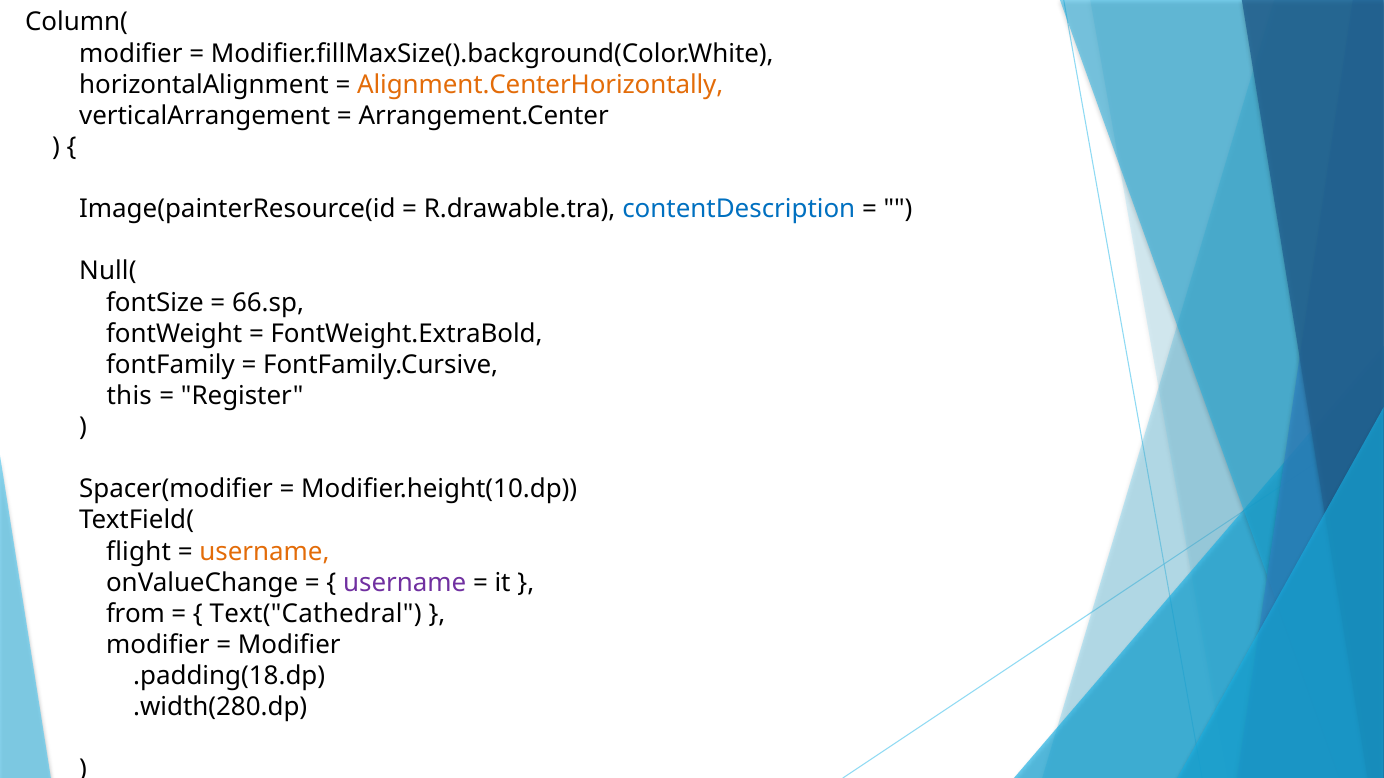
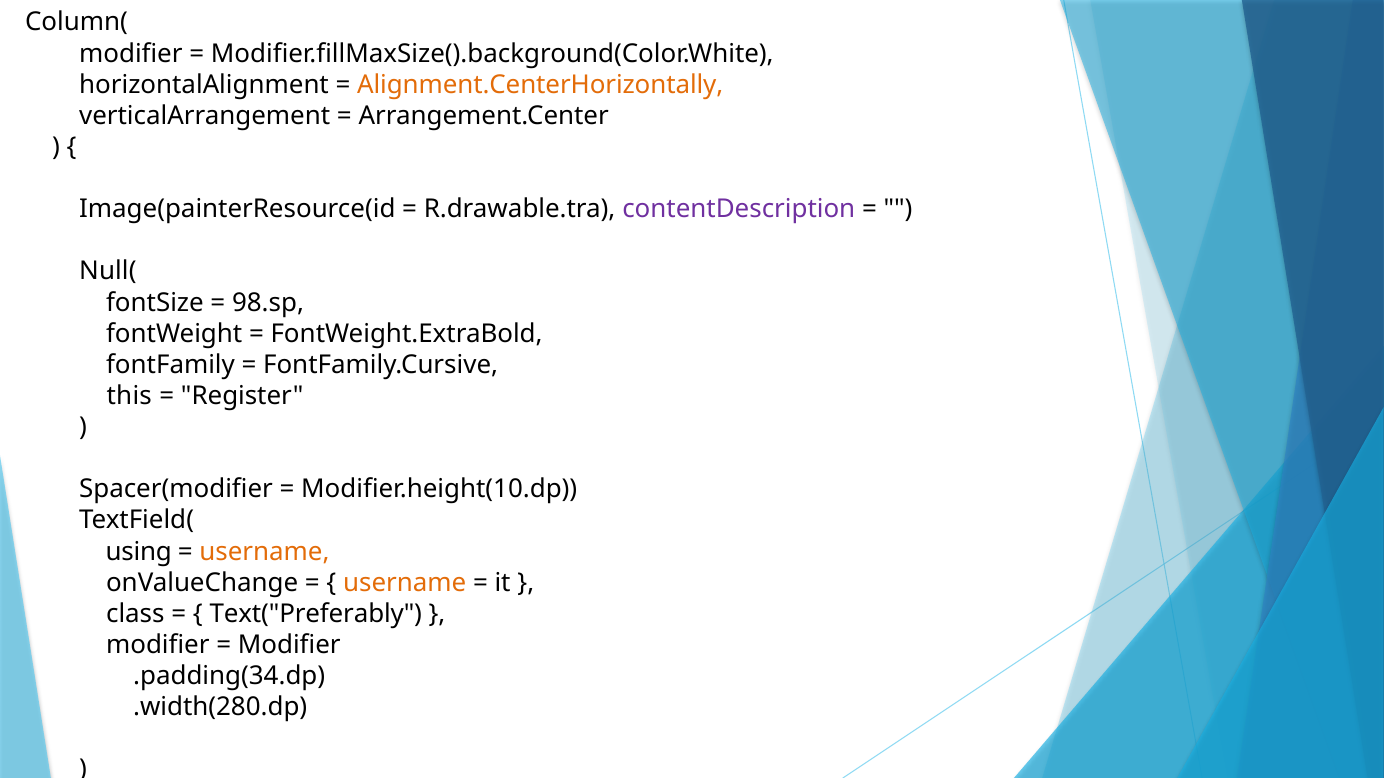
contentDescription colour: blue -> purple (739, 209)
66.sp: 66.sp -> 98.sp (268, 303)
flight: flight -> using (139, 552)
username colour: purple -> orange (405, 583)
from: from -> class (135, 614)
Text("Cathedral: Text("Cathedral -> Text("Preferably (316, 614)
.padding(18.dp: .padding(18.dp -> .padding(34.dp (229, 676)
